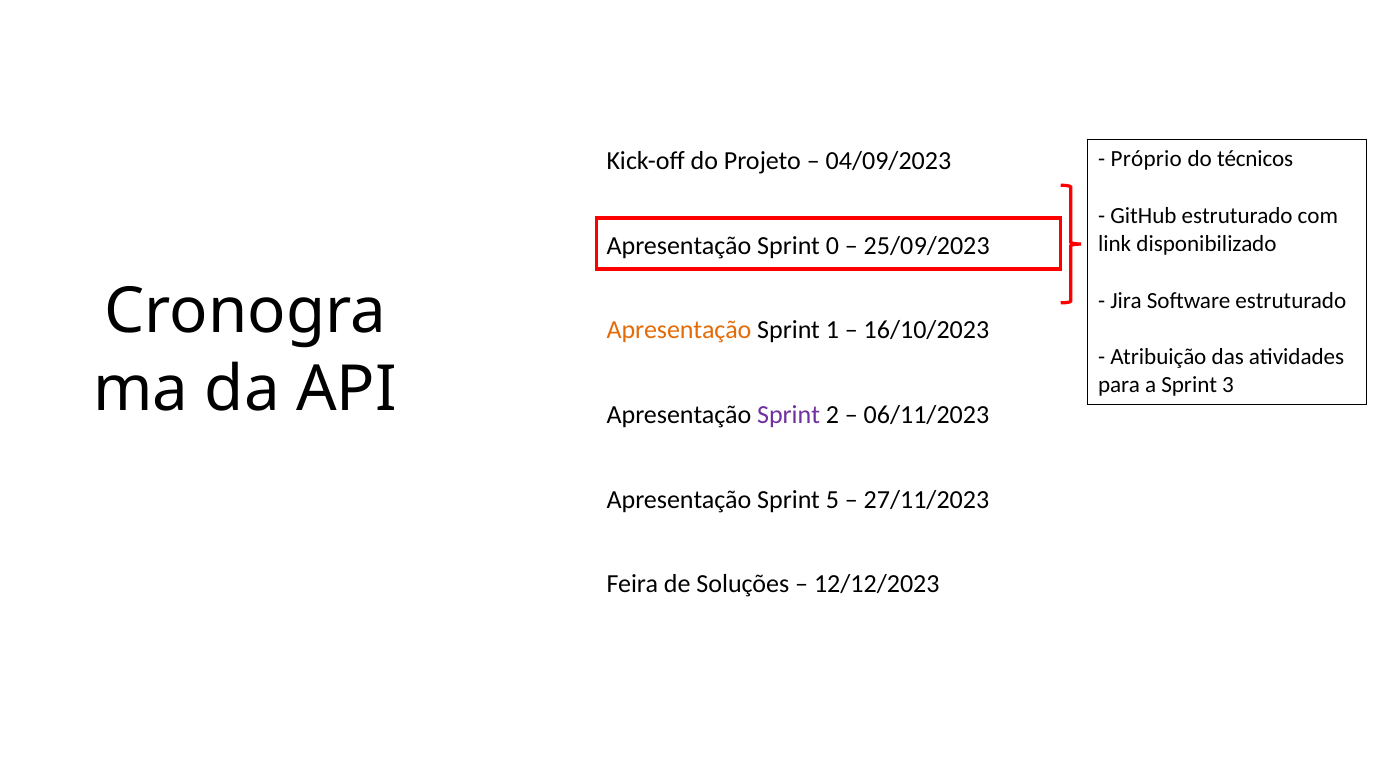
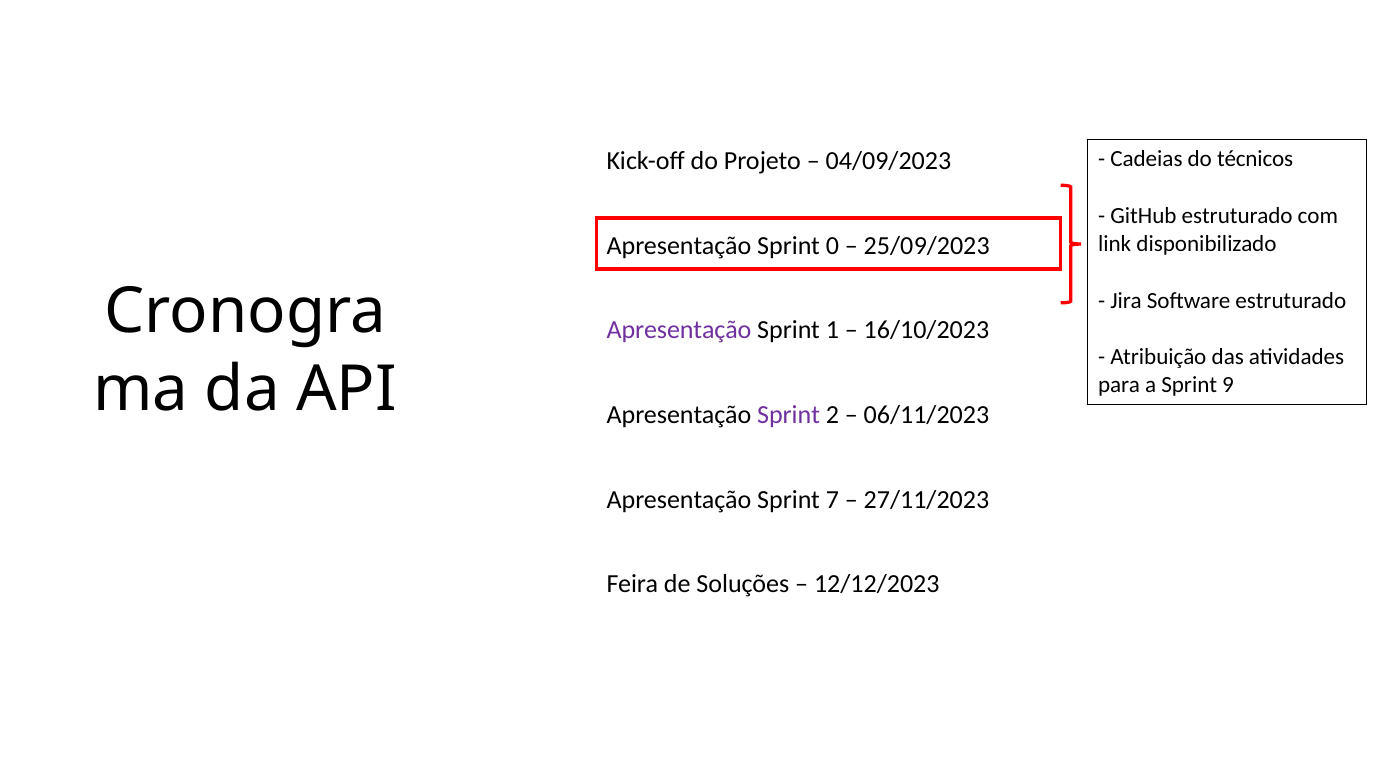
Próprio: Próprio -> Cadeias (1146, 159)
Apresentação colour: orange -> purple (679, 330)
3: 3 -> 9 (1228, 385)
5: 5 -> 7 (832, 500)
